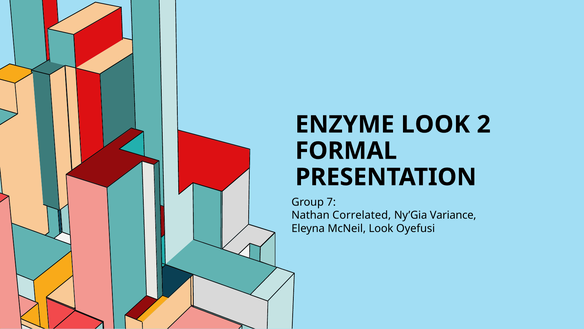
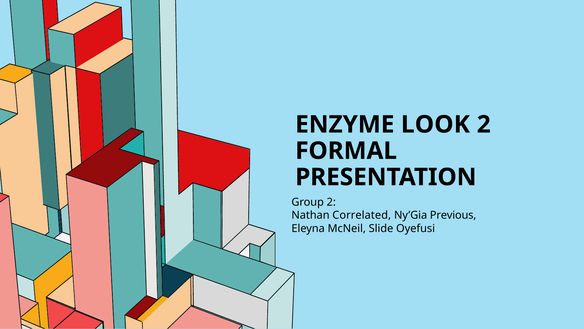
Group 7: 7 -> 2 (331, 202)
Variance: Variance -> Previous (453, 215)
McNeil Look: Look -> Slide (381, 228)
